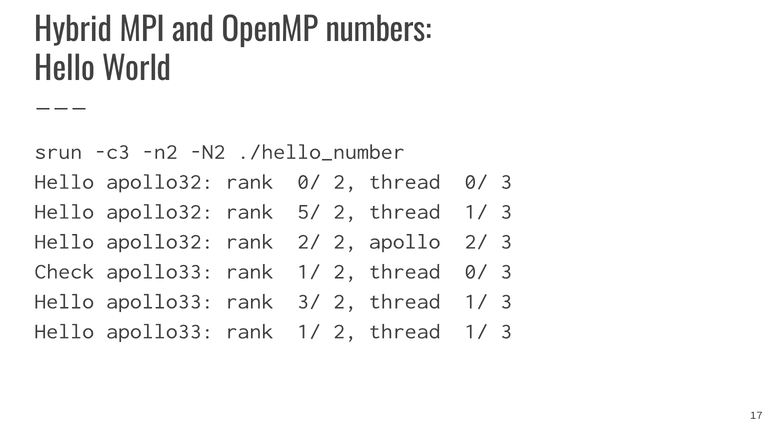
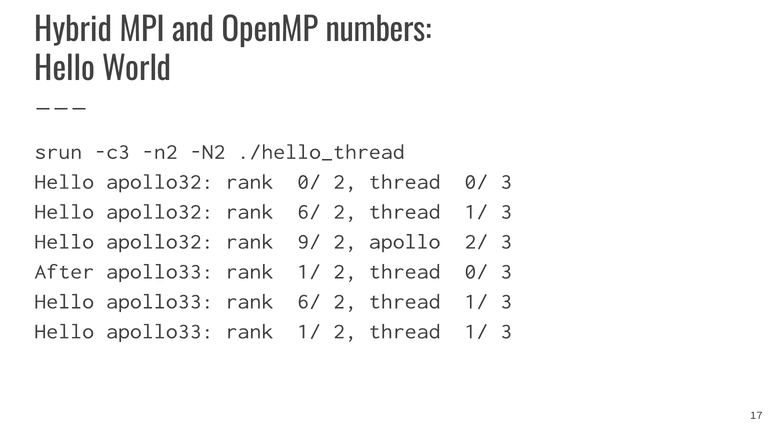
./hello_number: ./hello_number -> ./hello_thread (321, 152)
apollo32 rank 5/: 5/ -> 6/ (309, 212)
rank 2/: 2/ -> 9/ (309, 242)
Check: Check -> After (64, 272)
apollo33 rank 3/: 3/ -> 6/ (309, 301)
